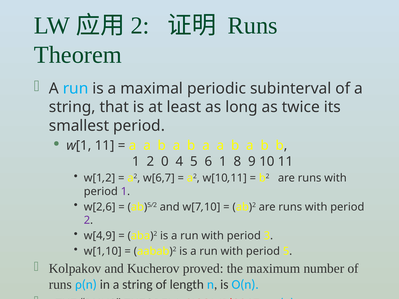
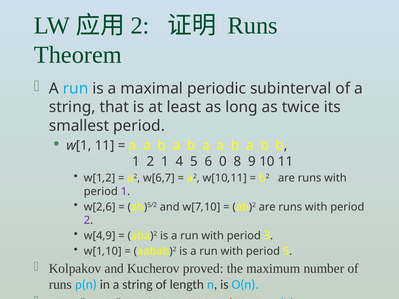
2 0: 0 -> 1 (165, 162)
6 1: 1 -> 0 (223, 162)
